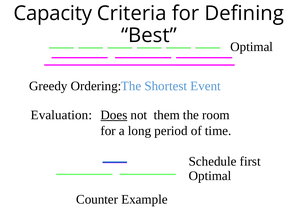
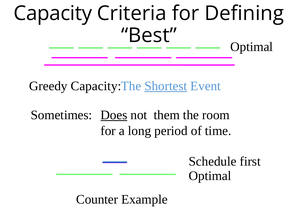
Greedy Ordering: Ordering -> Capacity (96, 86)
Shortest underline: none -> present (166, 86)
Evaluation: Evaluation -> Sometimes (61, 115)
